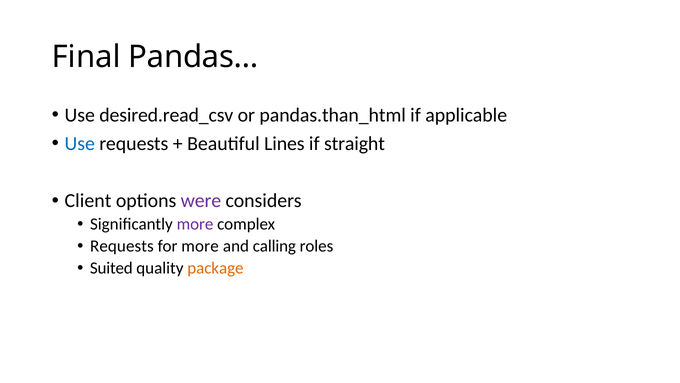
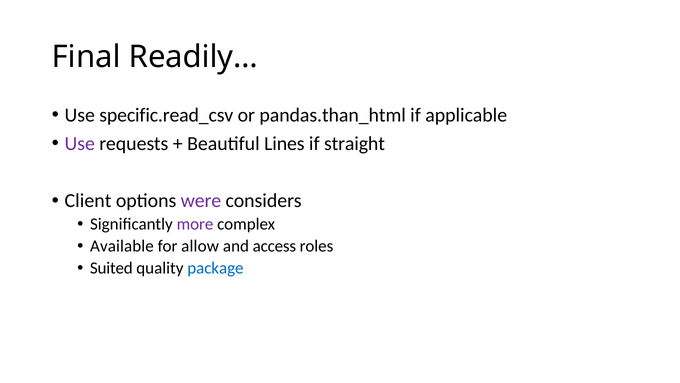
Pandas…: Pandas… -> Readily… (193, 57)
desired.read_csv: desired.read_csv -> specific.read_csv (166, 115)
Use colour: blue -> purple (80, 143)
Requests: Requests -> Available (122, 246)
for more: more -> allow (200, 246)
calling: calling -> access (274, 246)
package colour: orange -> blue (215, 268)
